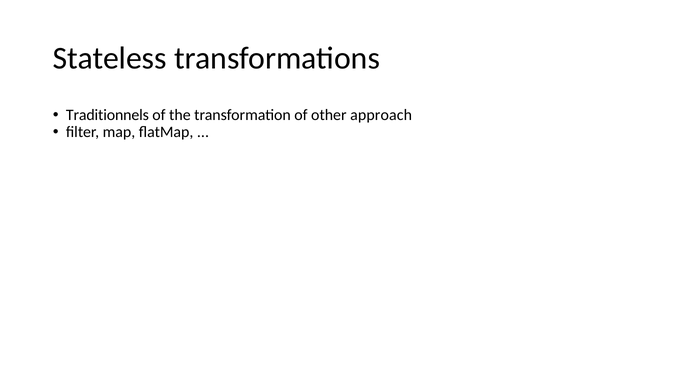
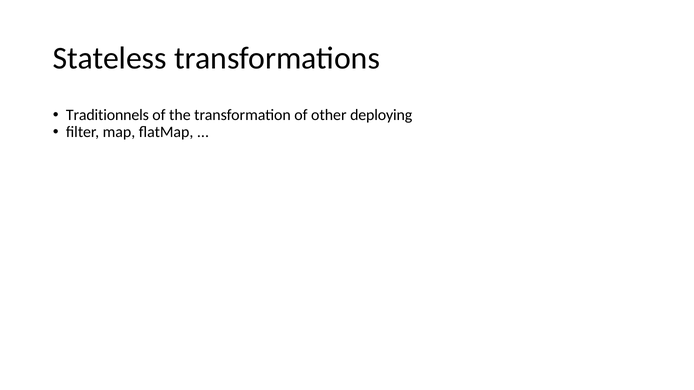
approach: approach -> deploying (381, 115)
